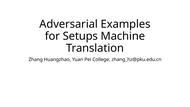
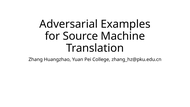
Setups: Setups -> Source (80, 36)
